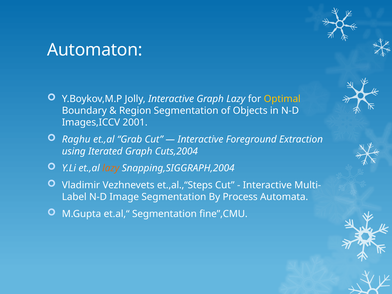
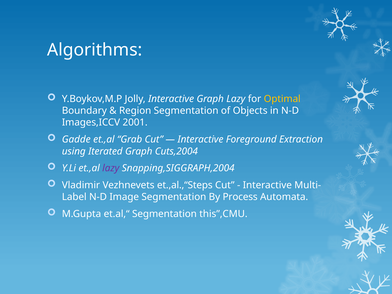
Automaton: Automaton -> Algorithms (95, 50)
Raghu: Raghu -> Gadde (76, 140)
lazy colour: orange -> purple (111, 168)
fine”,CMU: fine”,CMU -> this”,CMU (223, 214)
